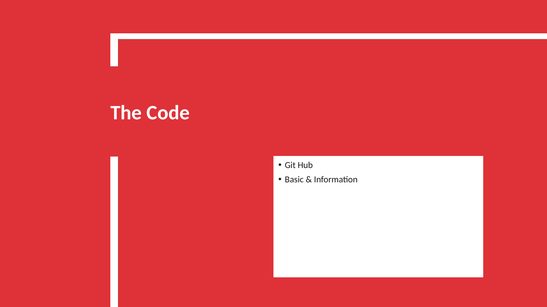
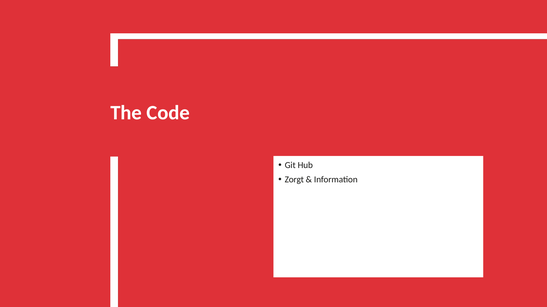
Basic: Basic -> Zorgt (294, 180)
